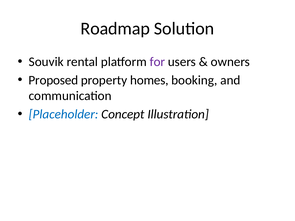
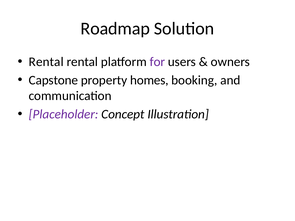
Souvik: Souvik -> Rental (46, 62)
Proposed: Proposed -> Capstone (53, 80)
Placeholder colour: blue -> purple (64, 114)
